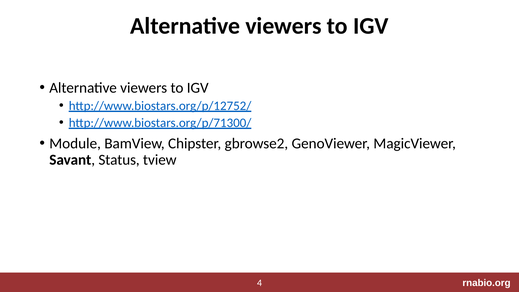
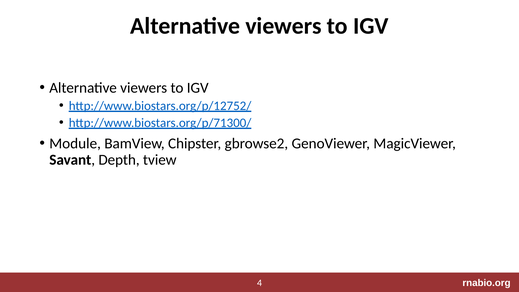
Status: Status -> Depth (119, 160)
